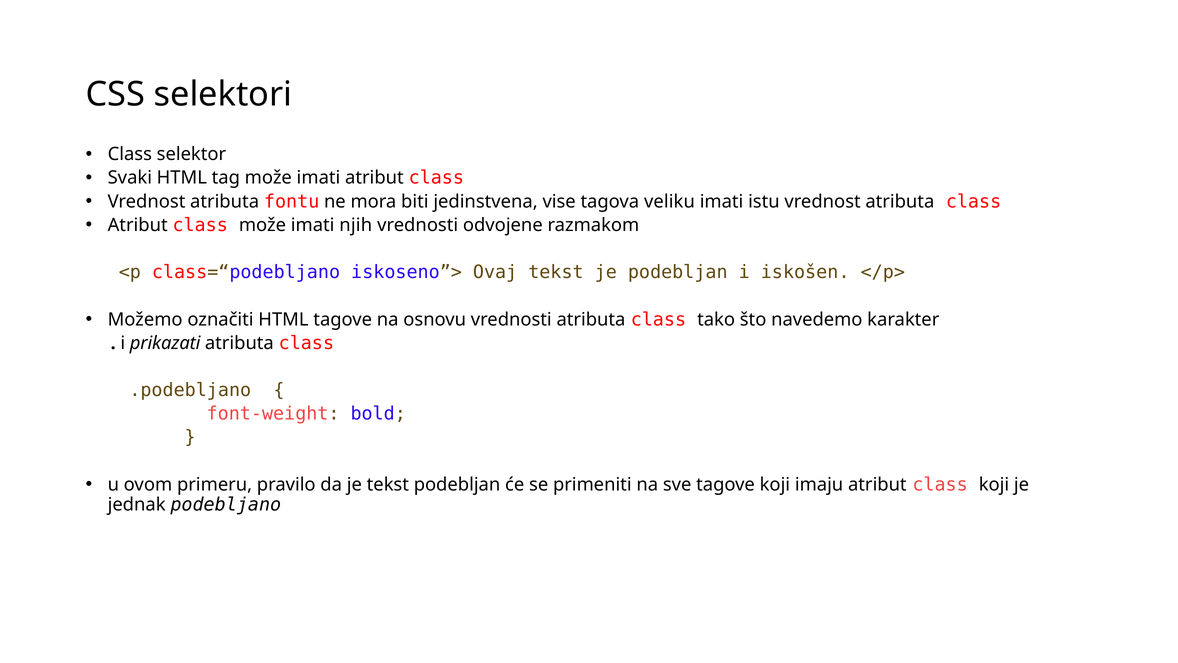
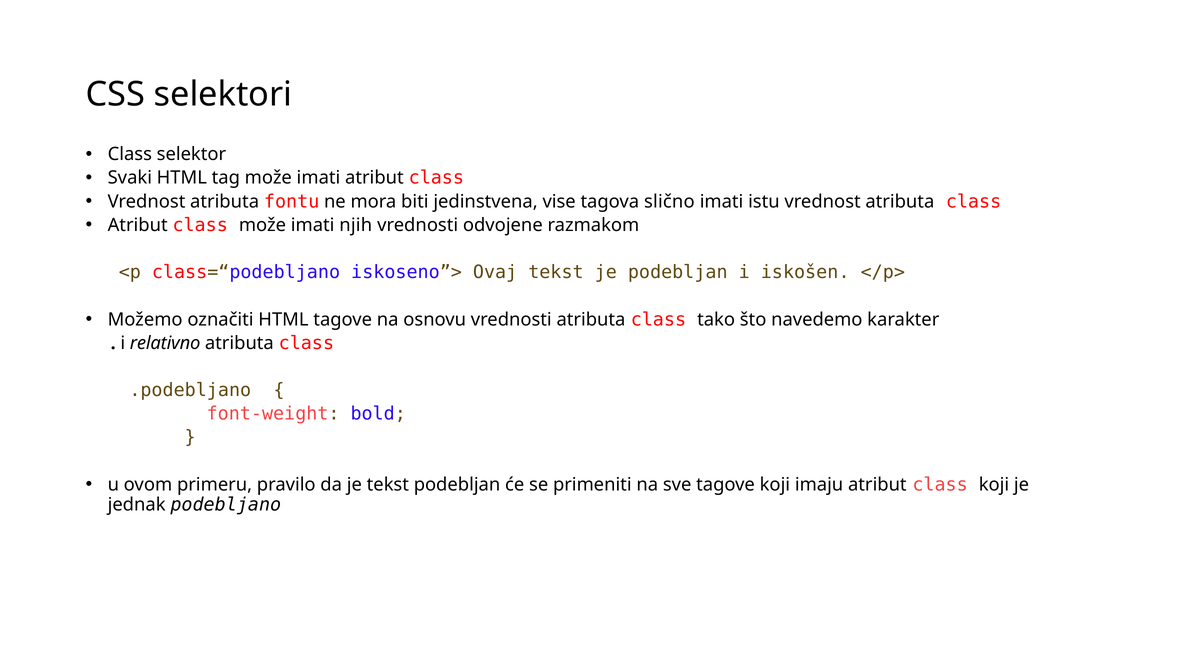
veliku: veliku -> slično (669, 201)
prikazati: prikazati -> relativno (165, 343)
